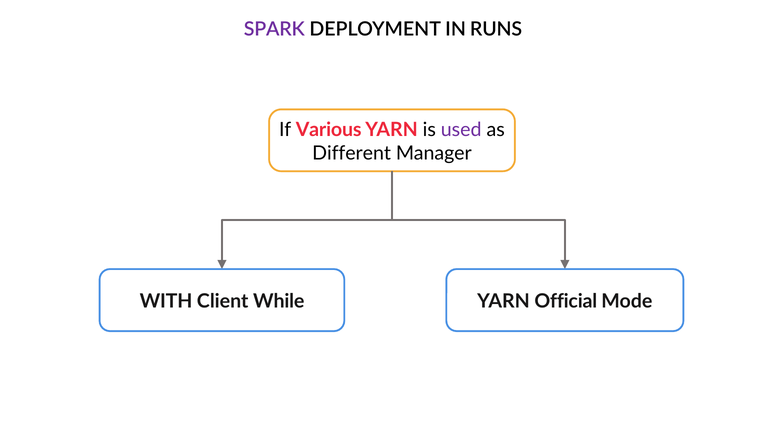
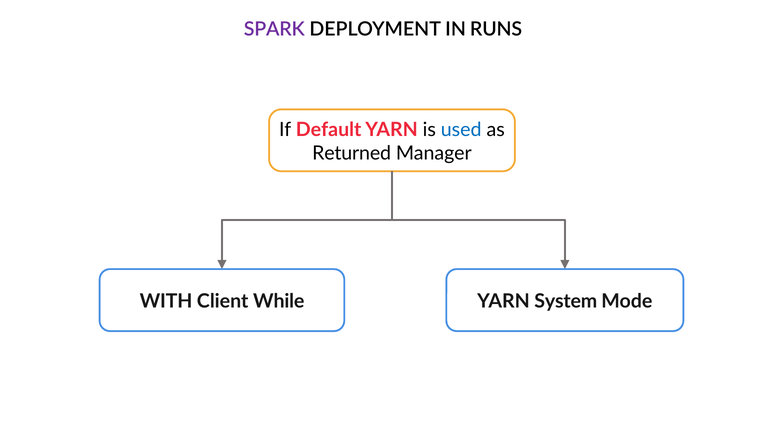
Various: Various -> Default (329, 130)
used colour: purple -> blue (461, 130)
Different: Different -> Returned (352, 153)
Official: Official -> System (566, 301)
